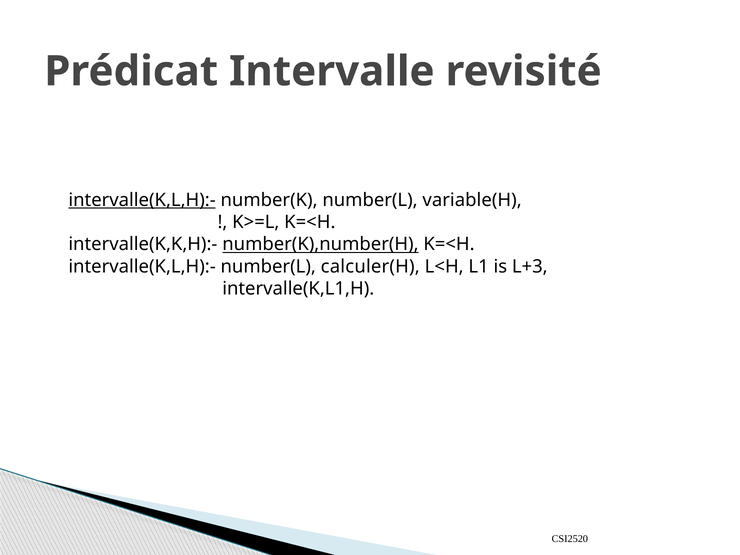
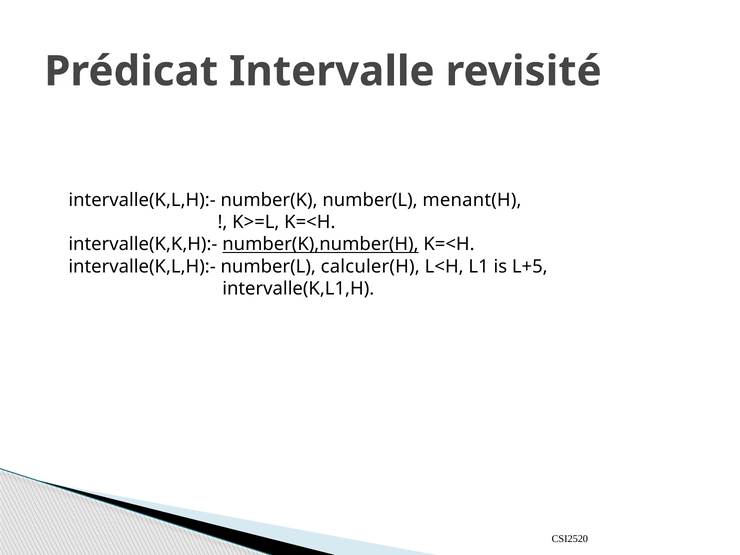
intervalle(K,L,H):- underline: present -> none (142, 200)
variable(H: variable(H -> menant(H (472, 200)
L+3: L+3 -> L+5 (530, 267)
